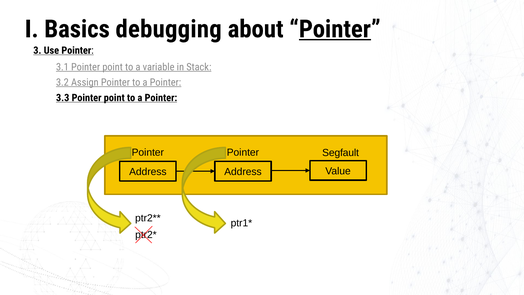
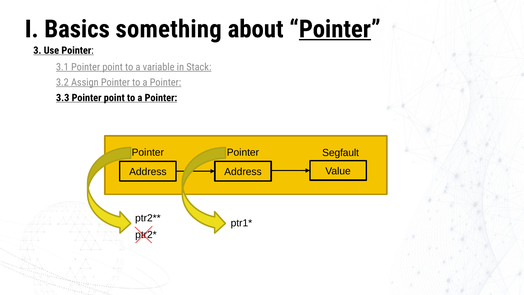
debugging: debugging -> something (169, 29)
